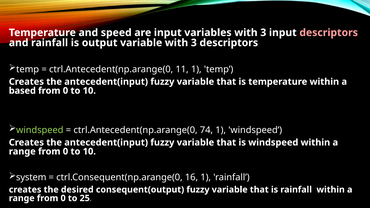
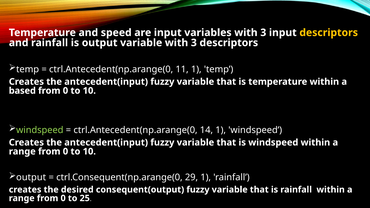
descriptors colour: pink -> yellow (329, 33)
74: 74 -> 14 (206, 130)
system: system -> output (31, 177)
16: 16 -> 29 (191, 177)
